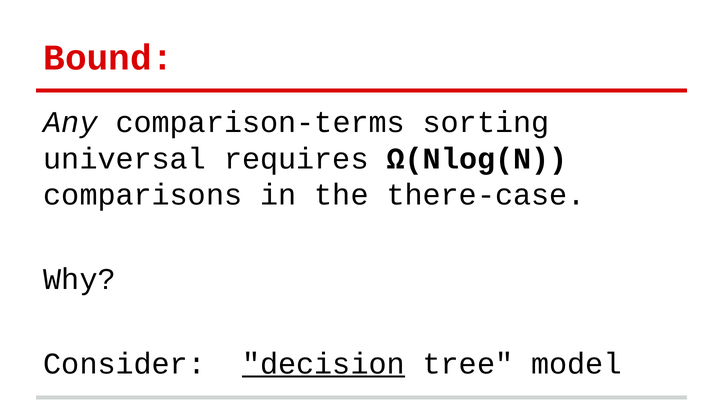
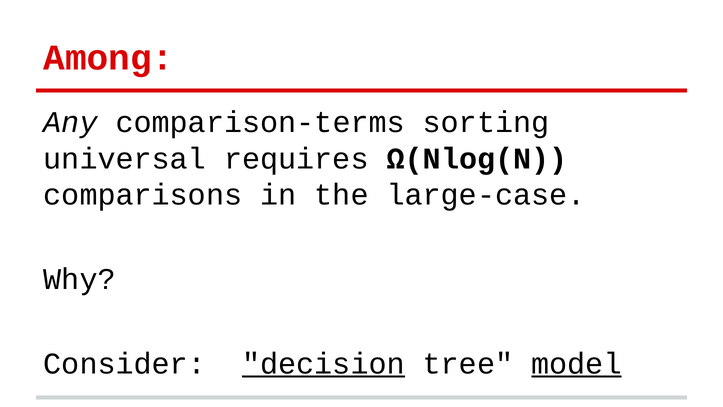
Bound: Bound -> Among (108, 58)
there-case: there-case -> large-case (486, 195)
model underline: none -> present (576, 363)
